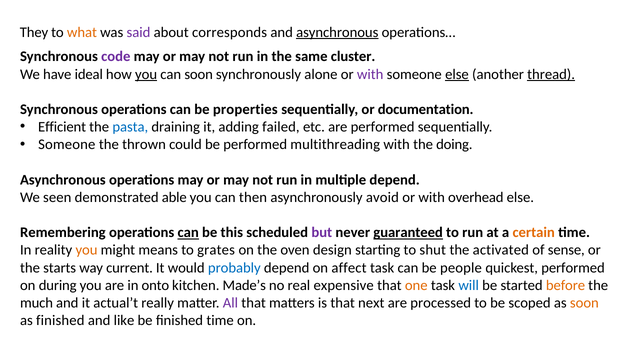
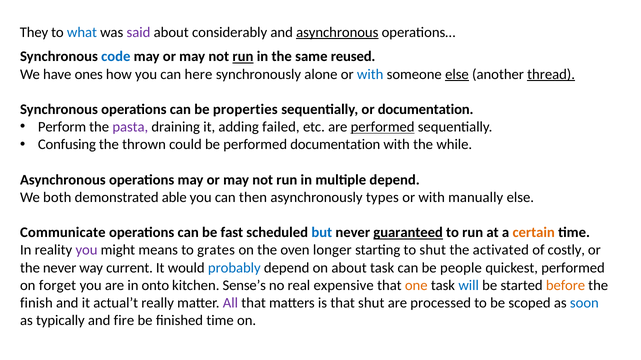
what colour: orange -> blue (82, 32)
corresponds: corresponds -> considerably (230, 32)
code colour: purple -> blue (116, 57)
run underline: none -> present (243, 57)
cluster: cluster -> reused (353, 57)
ideal: ideal -> ones (89, 74)
you underline: present -> none (146, 74)
can soon: soon -> here (198, 74)
with colour: purple -> blue (370, 74)
Efficient: Efficient -> Perform (62, 127)
pasta colour: blue -> purple (130, 127)
performed underline: none -> present (383, 127)
Someone: Someone -> Confusing (67, 145)
performed multithreading: multithreading -> documentation (335, 145)
doing: doing -> while (454, 145)
seen: seen -> both (57, 198)
avoid: avoid -> types (382, 198)
overhead: overhead -> manually (476, 198)
Remembering: Remembering -> Communicate (63, 233)
can underline: present -> none (188, 233)
this: this -> fast (232, 233)
but colour: purple -> blue (322, 233)
you colour: orange -> purple (87, 250)
design: design -> longer (332, 250)
sense: sense -> costly (566, 250)
the starts: starts -> never (60, 268)
on affect: affect -> about (349, 268)
during: during -> forget (58, 286)
Made’s: Made’s -> Sense’s (244, 286)
much: much -> finish (36, 303)
that next: next -> shut (371, 303)
soon colour: orange -> blue (584, 303)
as finished: finished -> typically (60, 321)
like: like -> fire (124, 321)
